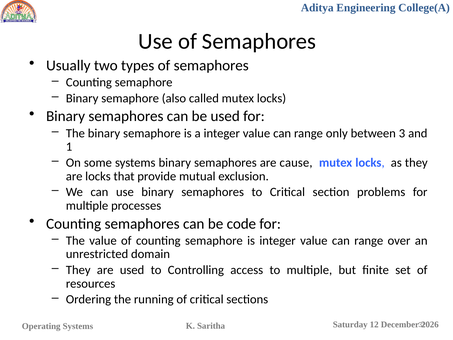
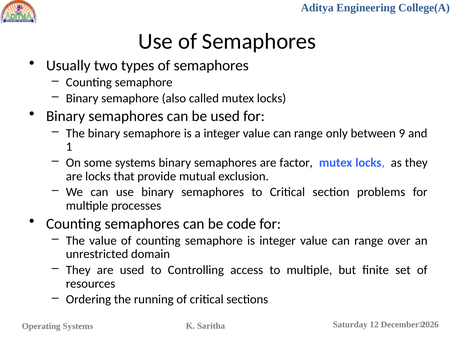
3: 3 -> 9 (402, 133)
cause: cause -> factor (296, 163)
